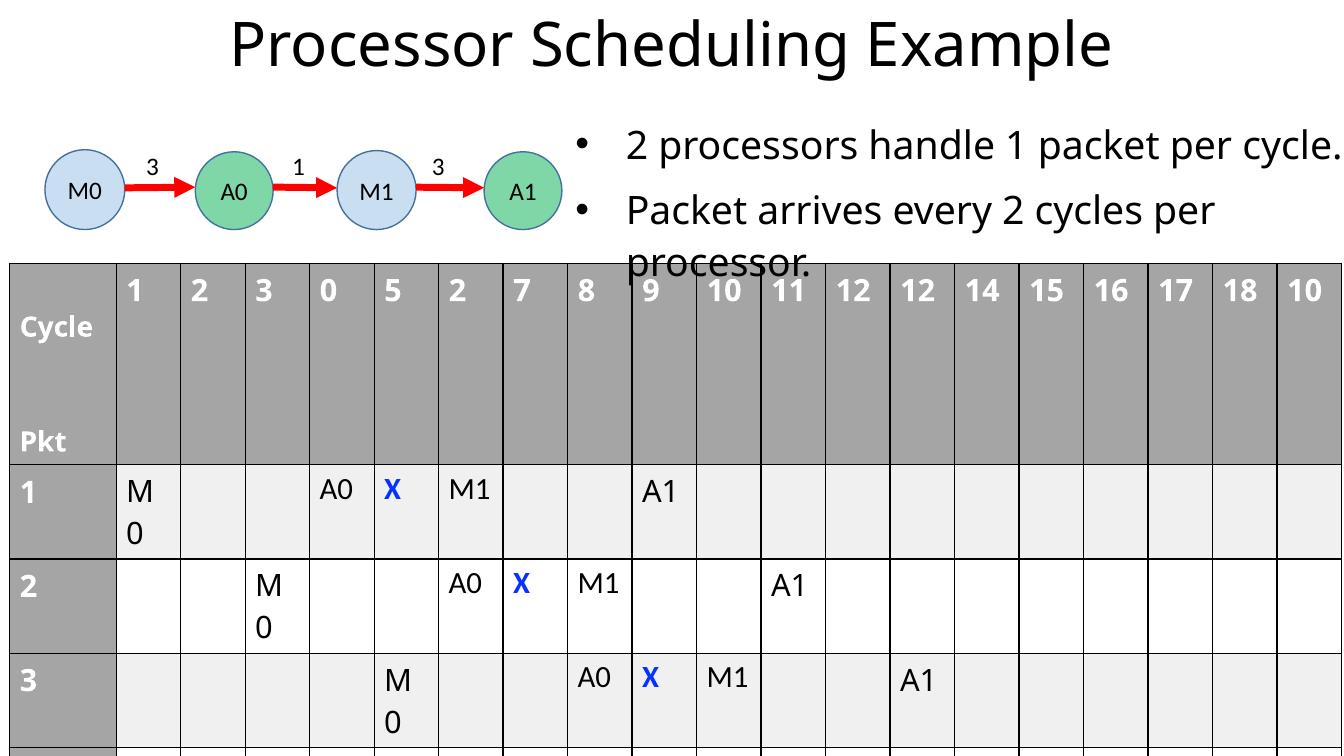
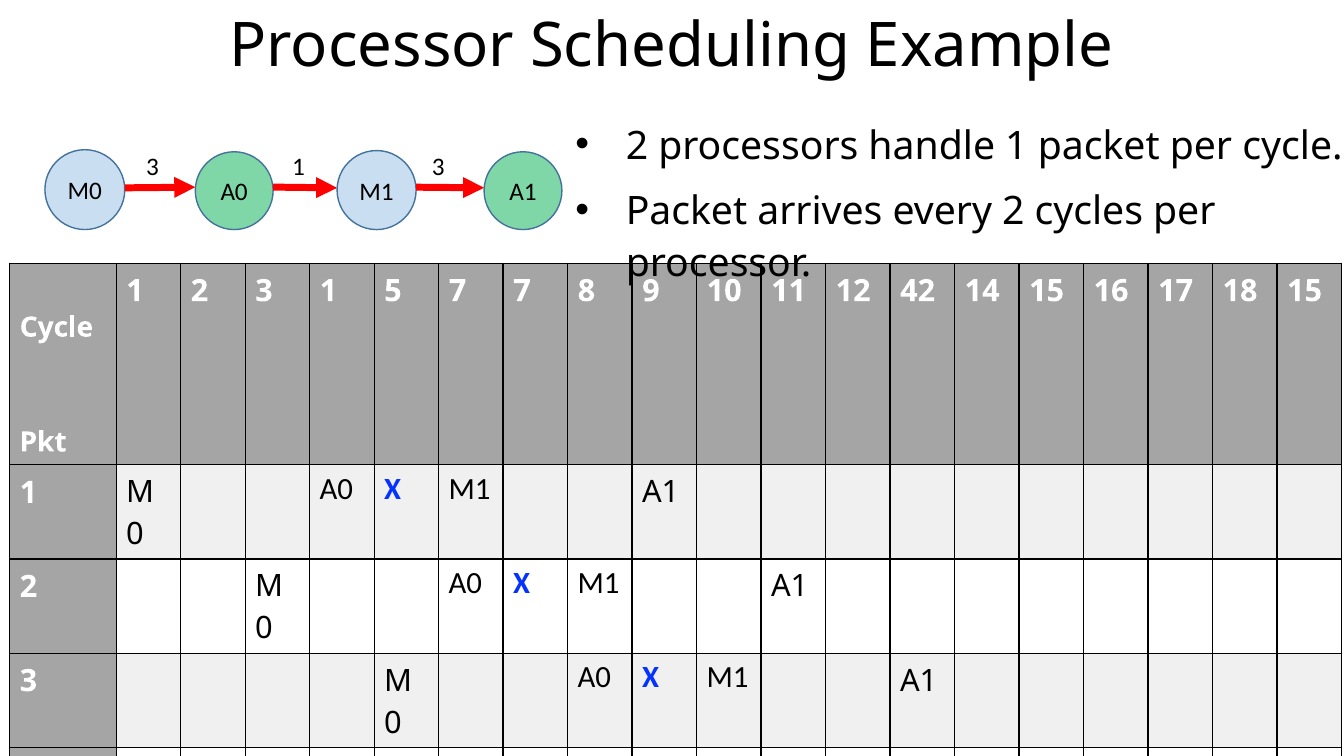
2 3 0: 0 -> 1 (329, 291)
5 2: 2 -> 7 (457, 291)
12 12: 12 -> 42 (918, 291)
18 10: 10 -> 15 (1305, 291)
